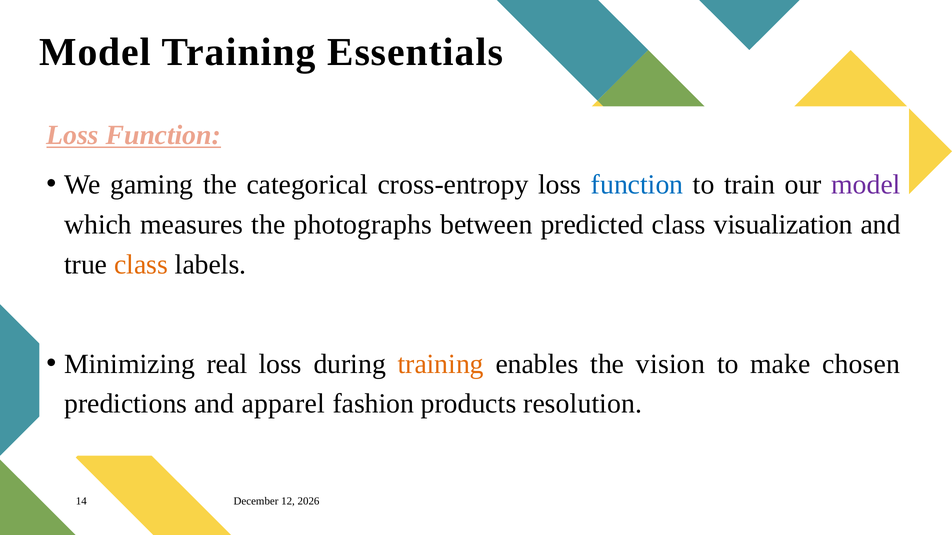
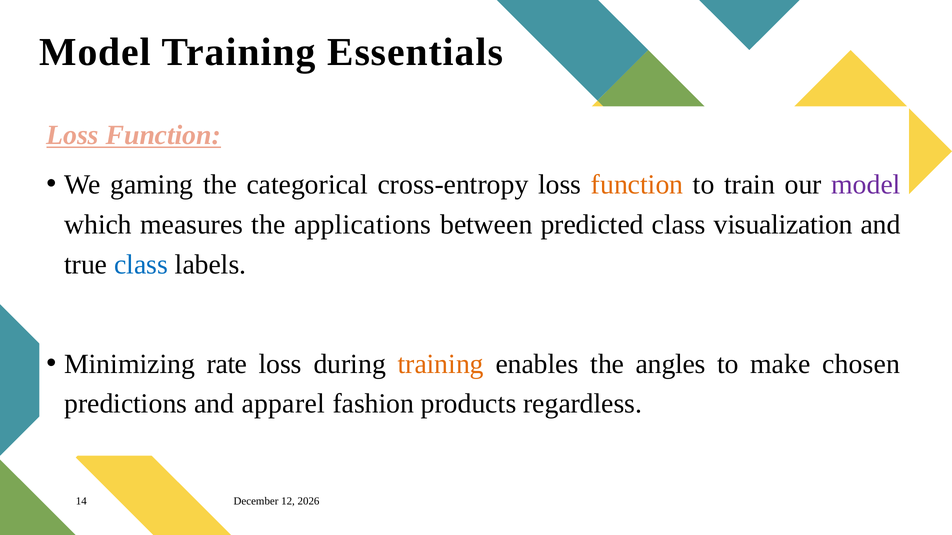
function colour: blue -> orange (637, 185)
photographs: photographs -> applications (363, 225)
class colour: orange -> blue (141, 265)
real: real -> rate (227, 364)
vision: vision -> angles (671, 364)
resolution: resolution -> regardless (583, 404)
